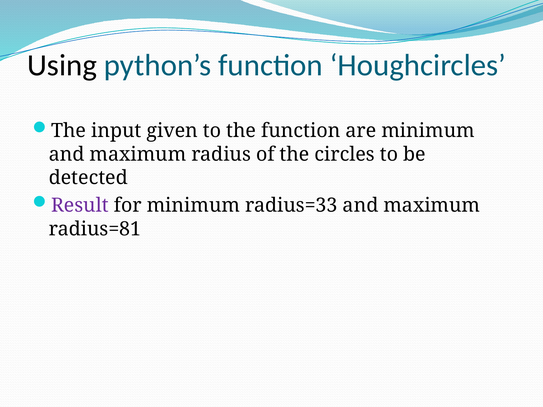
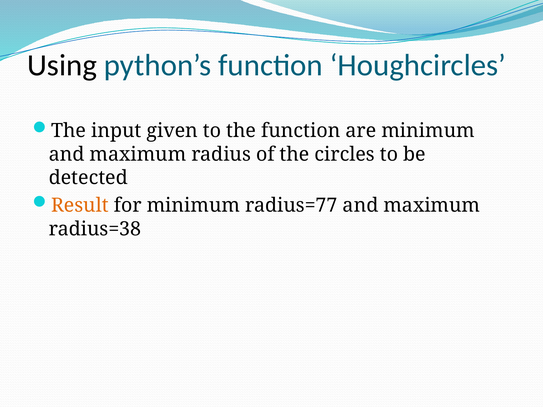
Result colour: purple -> orange (80, 205)
radius=33: radius=33 -> radius=77 (291, 205)
radius=81: radius=81 -> radius=38 (95, 229)
